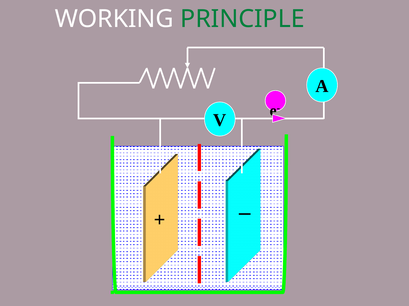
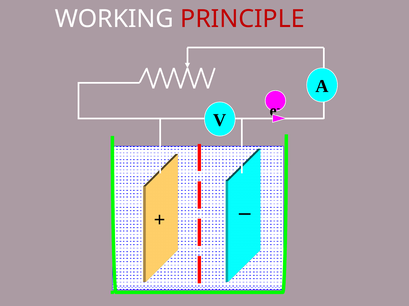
PRINCIPLE colour: green -> red (242, 19)
